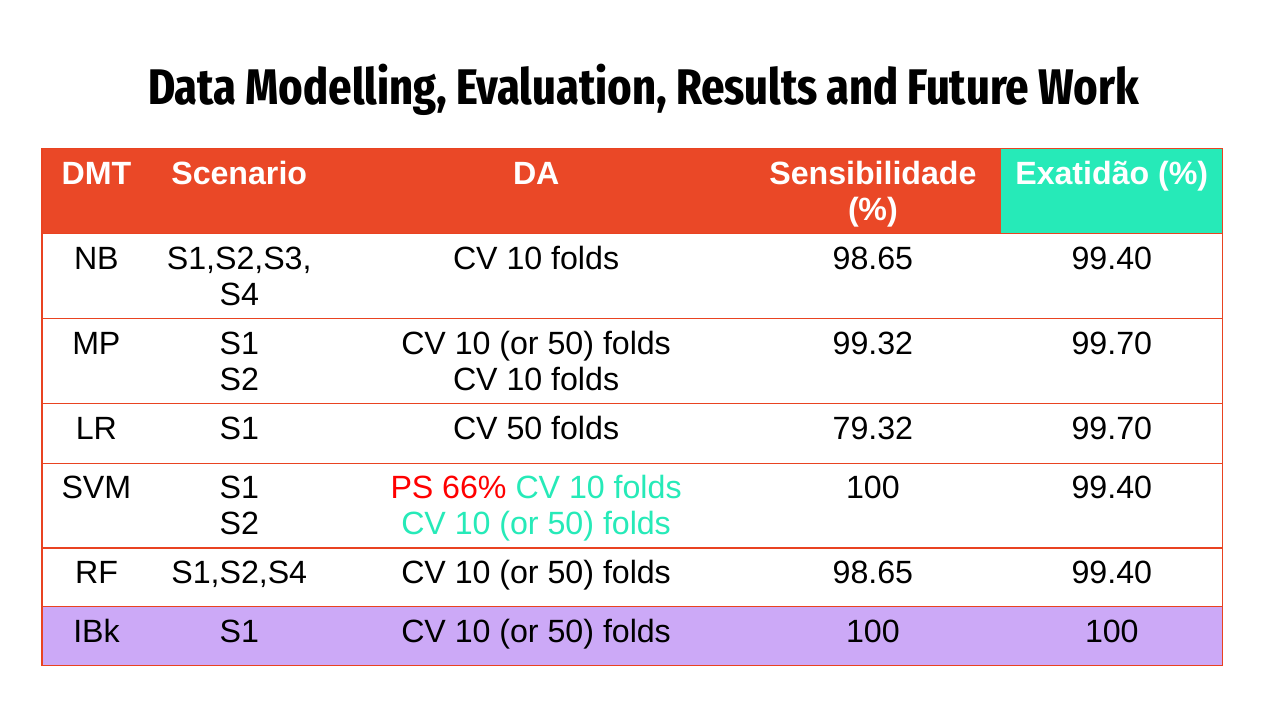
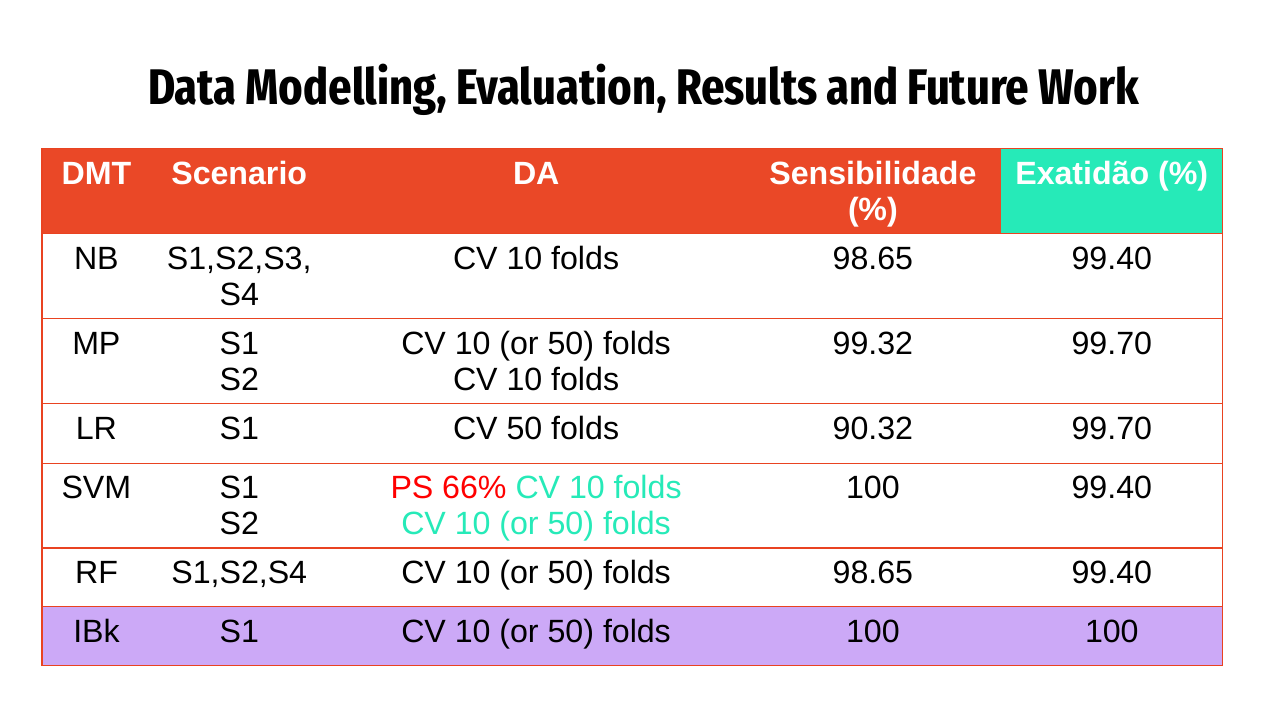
79.32: 79.32 -> 90.32 (873, 428)
